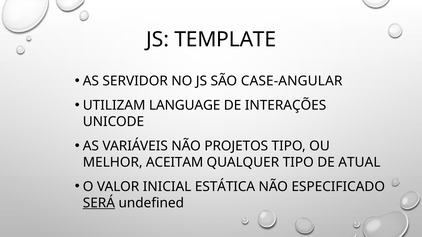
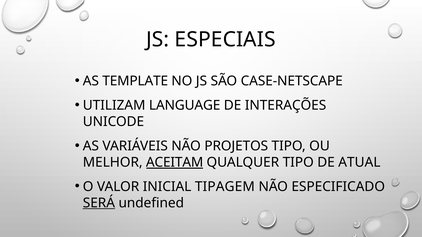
TEMPLATE: TEMPLATE -> ESPECIAIS (225, 40)
SERVIDOR: SERVIDOR -> TEMPLATE (135, 81)
CASE-ANGULAR: CASE-ANGULAR -> CASE-NETSCAPE (292, 81)
ACEITAM underline: none -> present (175, 163)
ESTÁTICA: ESTÁTICA -> TIPAGEM (225, 187)
